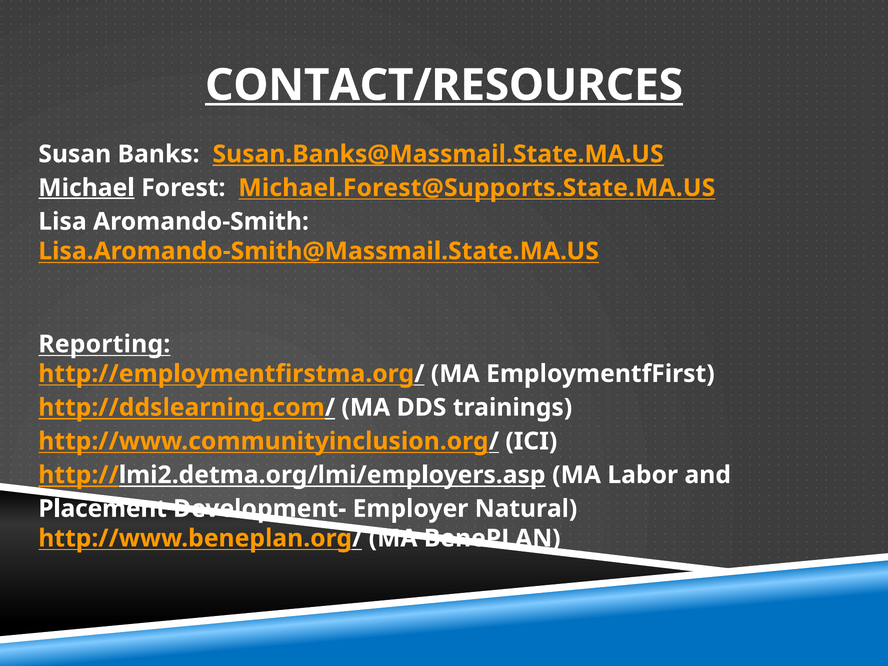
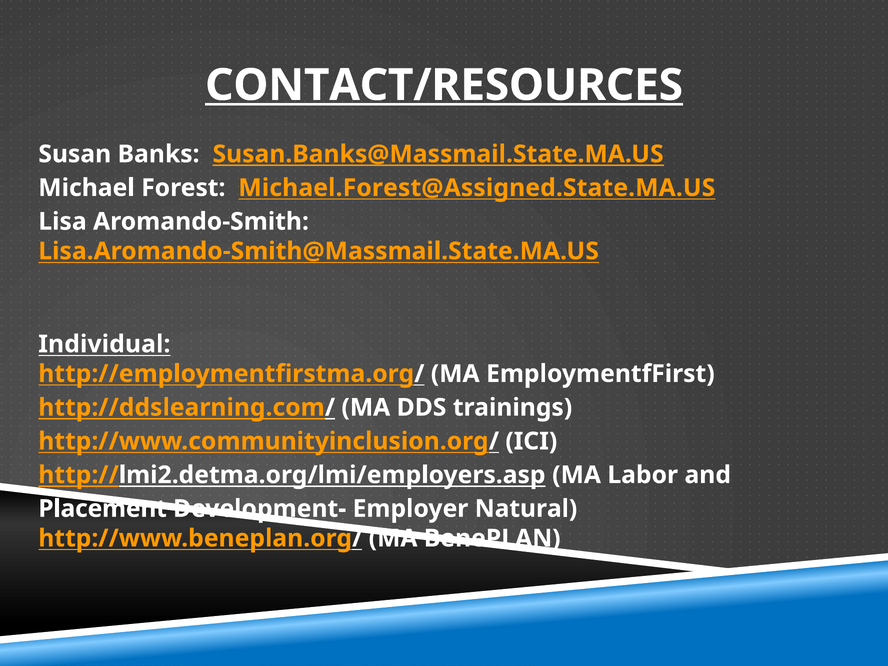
Michael underline: present -> none (86, 188)
Michael.Forest@Supports.State.MA.US: Michael.Forest@Supports.State.MA.US -> Michael.Forest@Assigned.State.MA.US (477, 188)
Reporting: Reporting -> Individual (104, 344)
